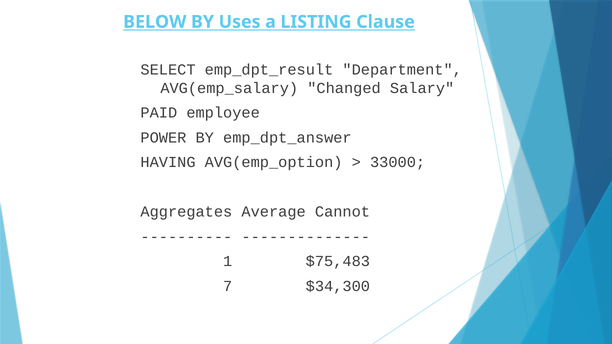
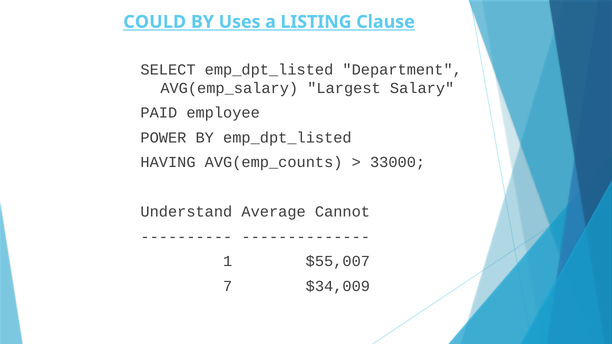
BELOW: BELOW -> COULD (155, 22)
SELECT emp_dpt_result: emp_dpt_result -> emp_dpt_listed (269, 70)
Changed: Changed -> Largest (344, 88)
BY emp_dpt_answer: emp_dpt_answer -> emp_dpt_listed (287, 138)
AVG(emp_option: AVG(emp_option -> AVG(emp_counts (274, 163)
Aggregates: Aggregates -> Understand (186, 212)
$75,483: $75,483 -> $55,007 (338, 261)
$34,300: $34,300 -> $34,009 (338, 286)
